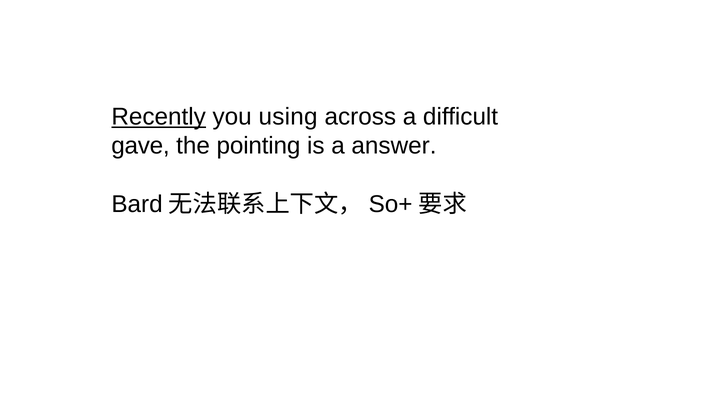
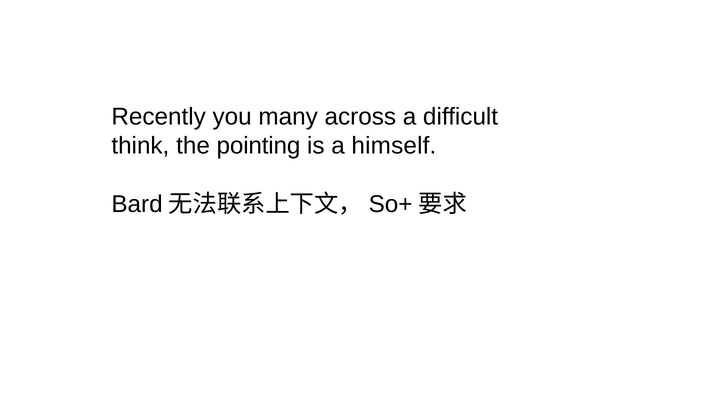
Recently underline: present -> none (159, 117)
using: using -> many (288, 117)
gave: gave -> think (140, 146)
answer: answer -> himself (394, 146)
